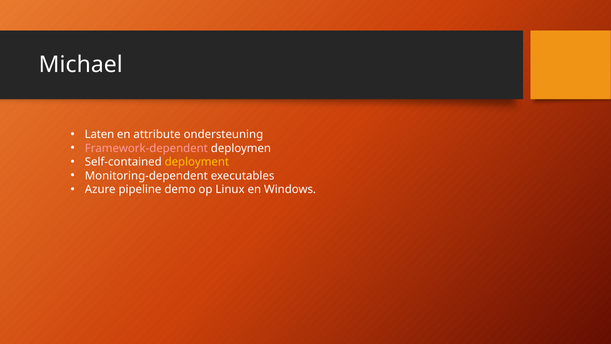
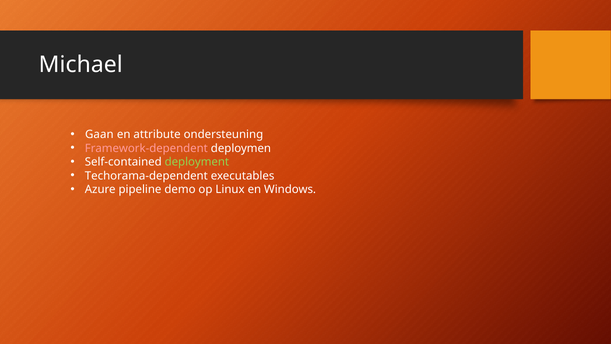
Laten: Laten -> Gaan (99, 134)
deployment colour: yellow -> light green (197, 162)
Monitoring-dependent: Monitoring-dependent -> Techorama-dependent (146, 176)
